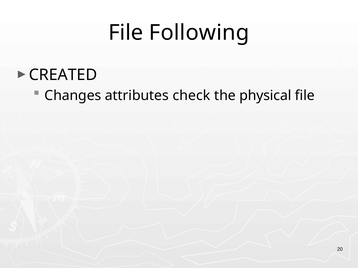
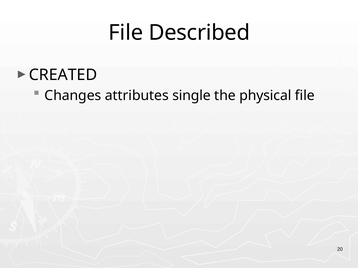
Following: Following -> Described (199, 33)
check: check -> single (192, 96)
